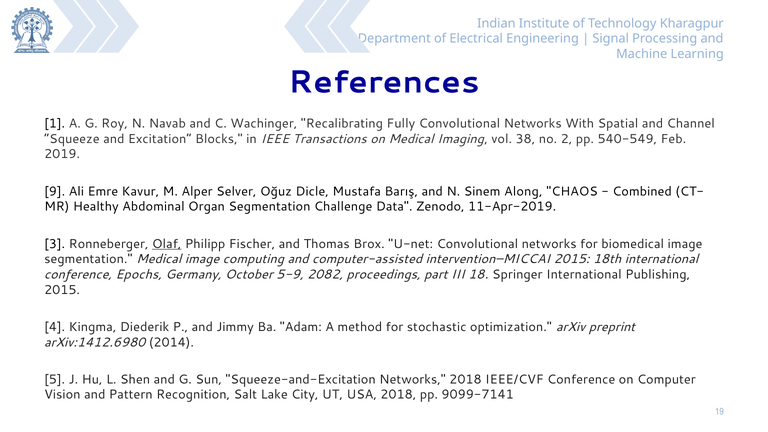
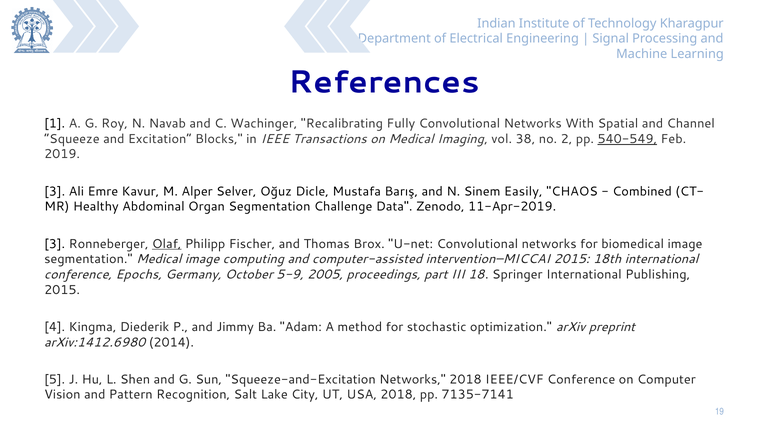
540-549 underline: none -> present (627, 139)
9: 9 -> 3 (55, 191)
Along: Along -> Easily (523, 191)
2082: 2082 -> 2005 (325, 275)
9099-7141: 9099-7141 -> 7135-7141 (478, 395)
